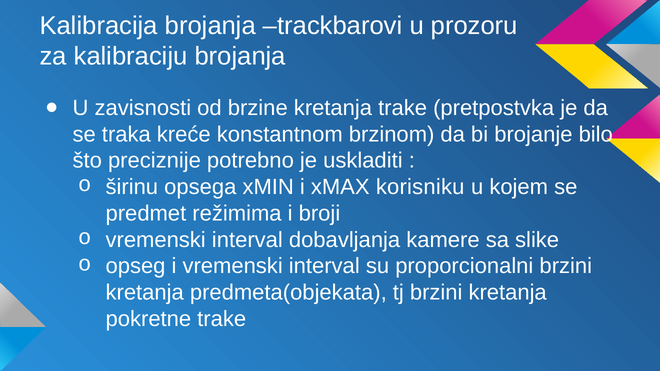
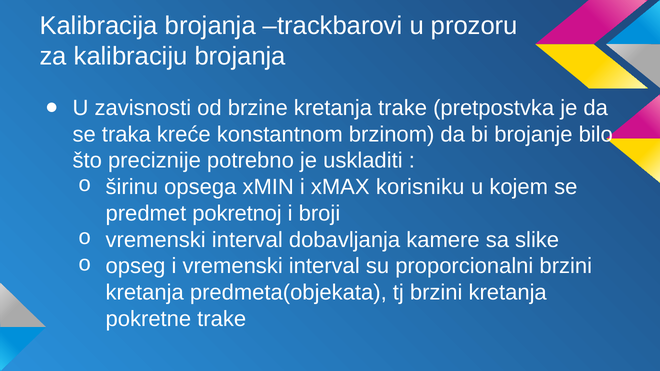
režimima: režimima -> pokretnoj (237, 214)
